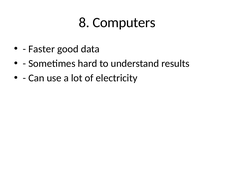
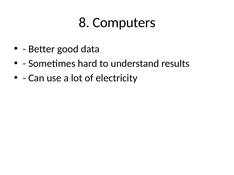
Faster: Faster -> Better (42, 49)
